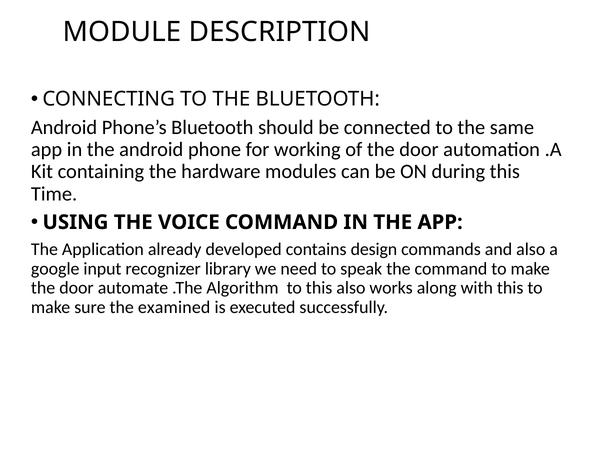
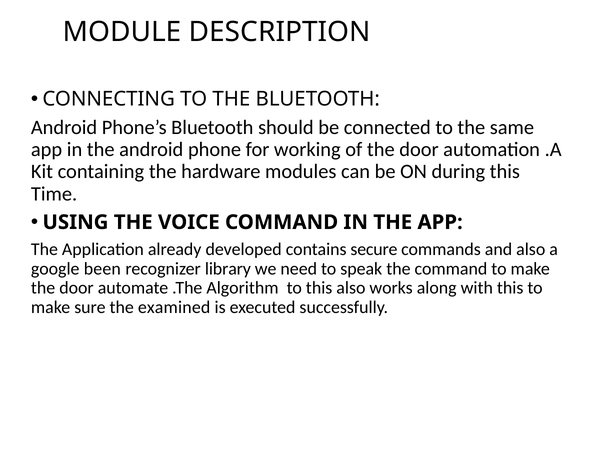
design: design -> secure (374, 249)
input: input -> been (102, 269)
